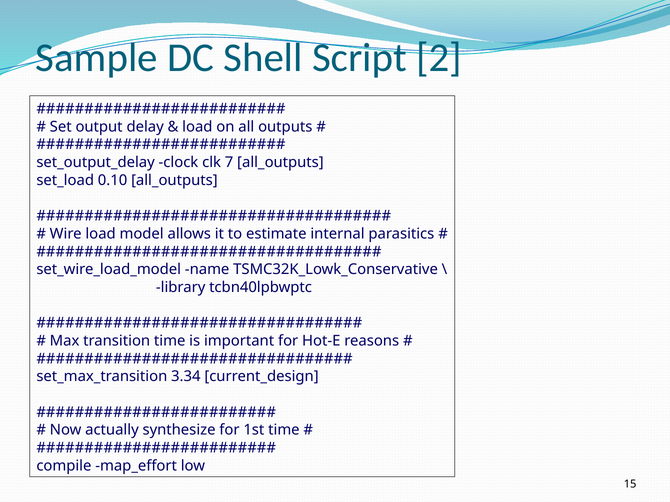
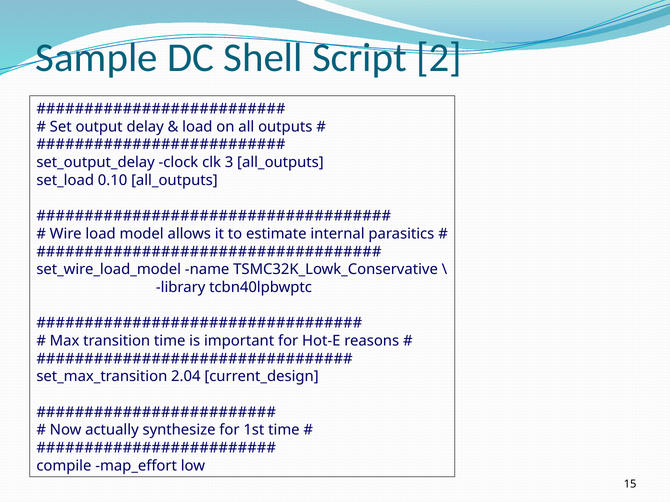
7: 7 -> 3 (229, 163)
3.34: 3.34 -> 2.04 (186, 377)
